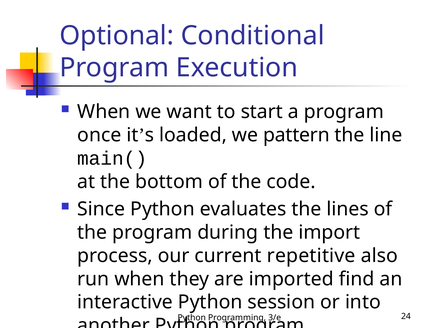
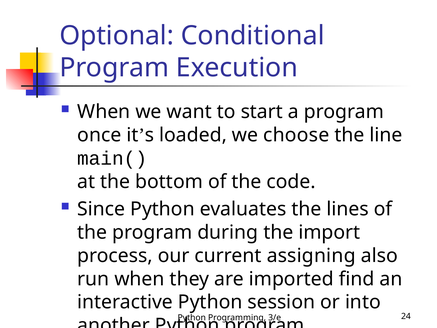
pattern: pattern -> choose (296, 135)
repetitive: repetitive -> assigning (311, 255)
